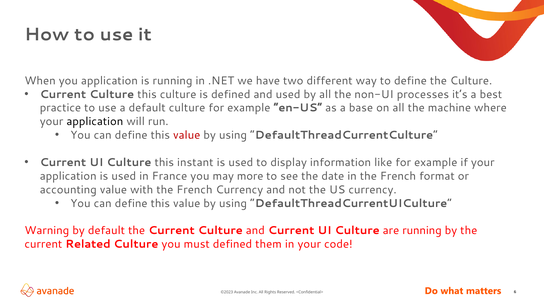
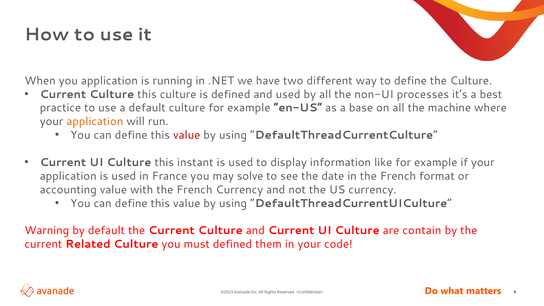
application colour: black -> orange (95, 122)
more: more -> solve (250, 176)
are running: running -> contain (422, 231)
